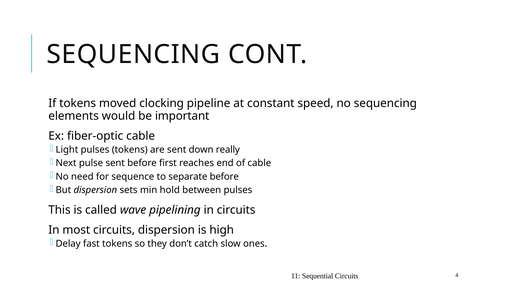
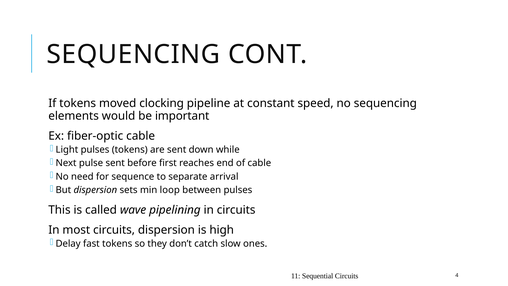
really: really -> while (228, 149)
separate before: before -> arrival (224, 176)
hold: hold -> loop (170, 190)
